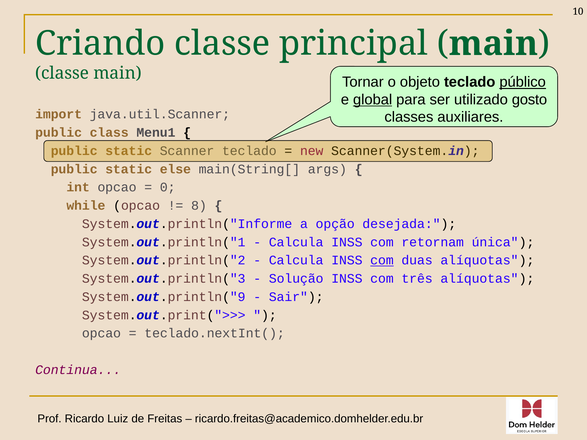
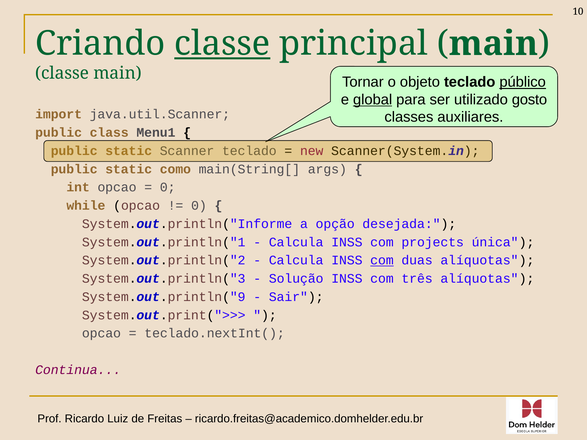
classe underline: none -> present (222, 44)
else: else -> como (175, 169)
8: 8 -> 0 (199, 206)
retornam: retornam -> projects (433, 242)
